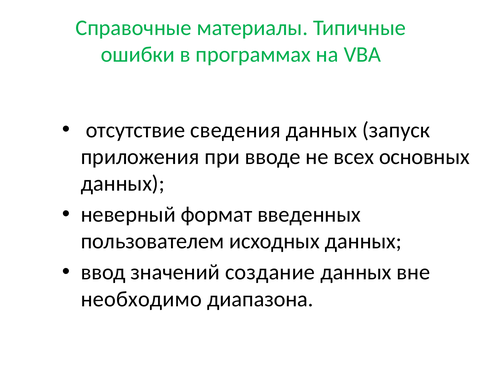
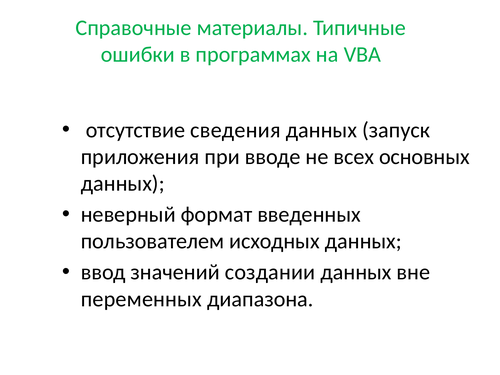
создание: создание -> создании (270, 272)
необходимо: необходимо -> переменных (141, 299)
